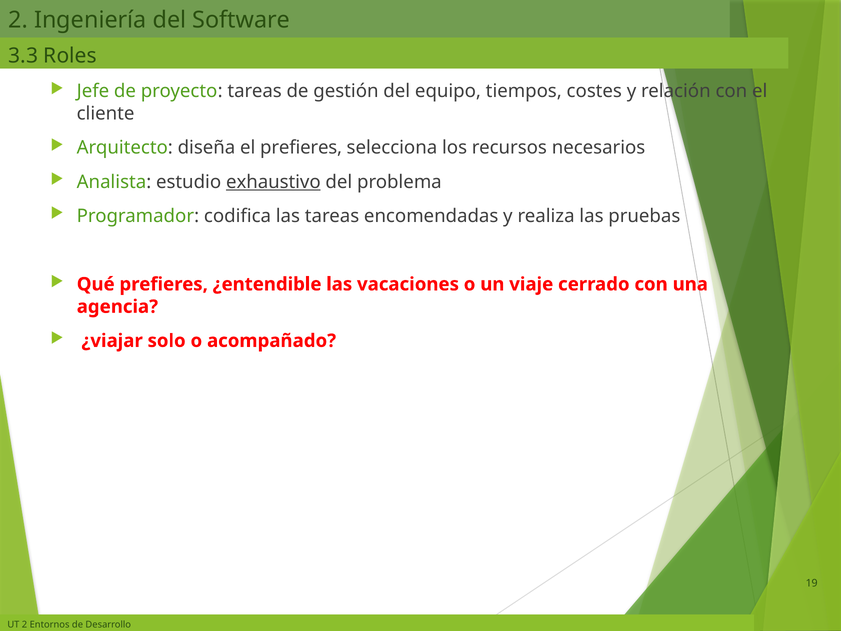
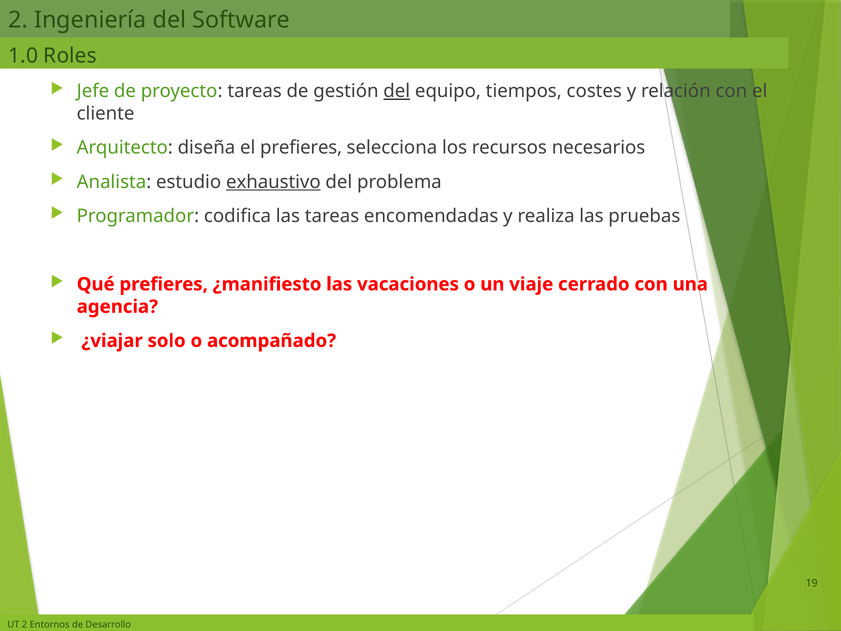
3.3: 3.3 -> 1.0 (23, 56)
del underline: none -> present (397, 91)
¿entendible: ¿entendible -> ¿manifiesto (267, 284)
